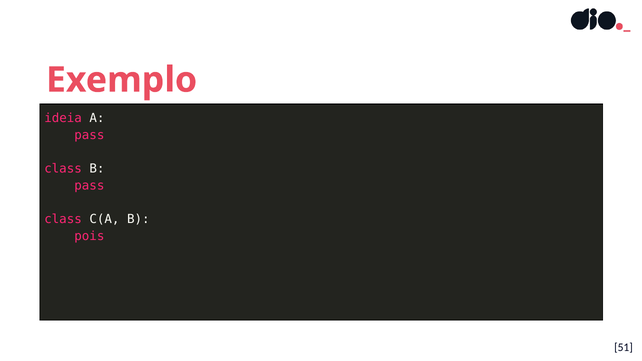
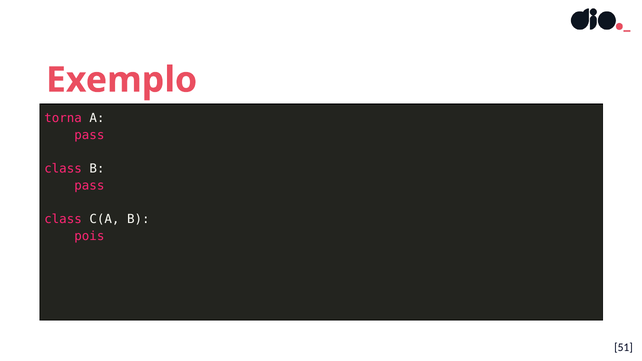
ideia: ideia -> torna (63, 118)
